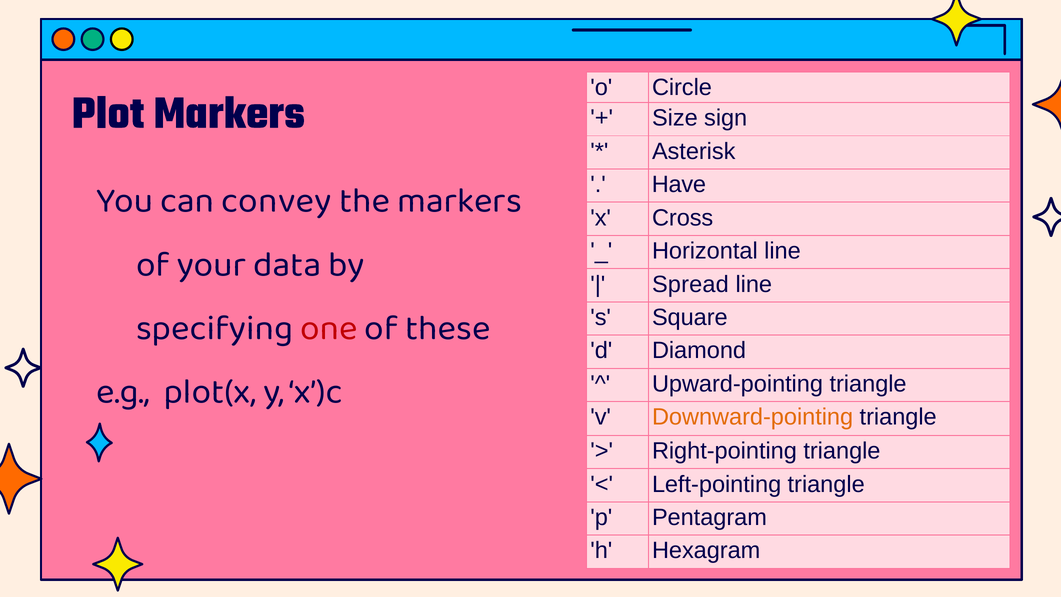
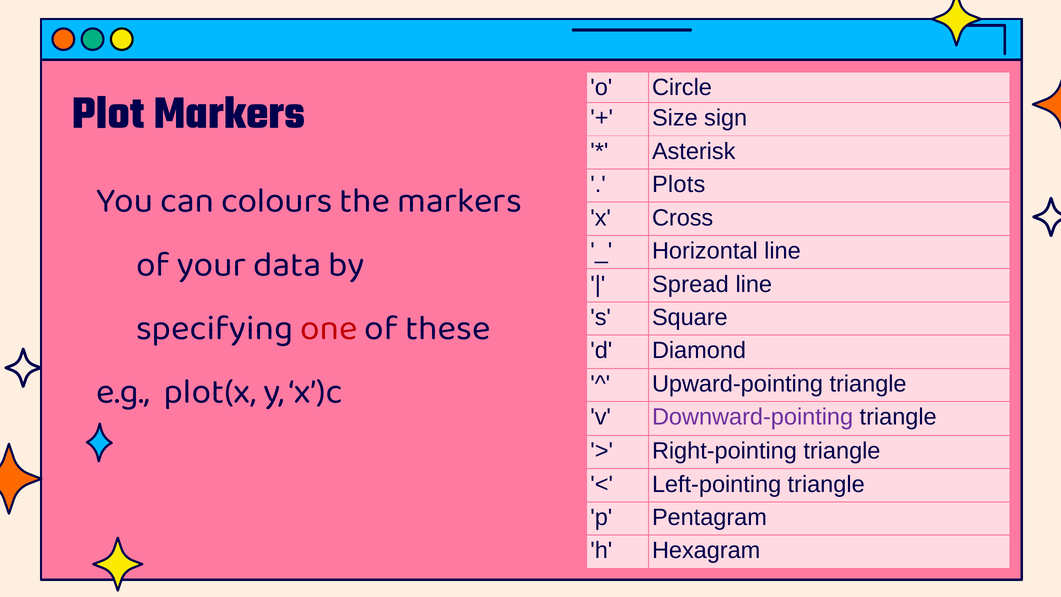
Have: Have -> Plots (679, 185)
convey: convey -> colours (277, 200)
Downward-pointing colour: orange -> purple (753, 417)
